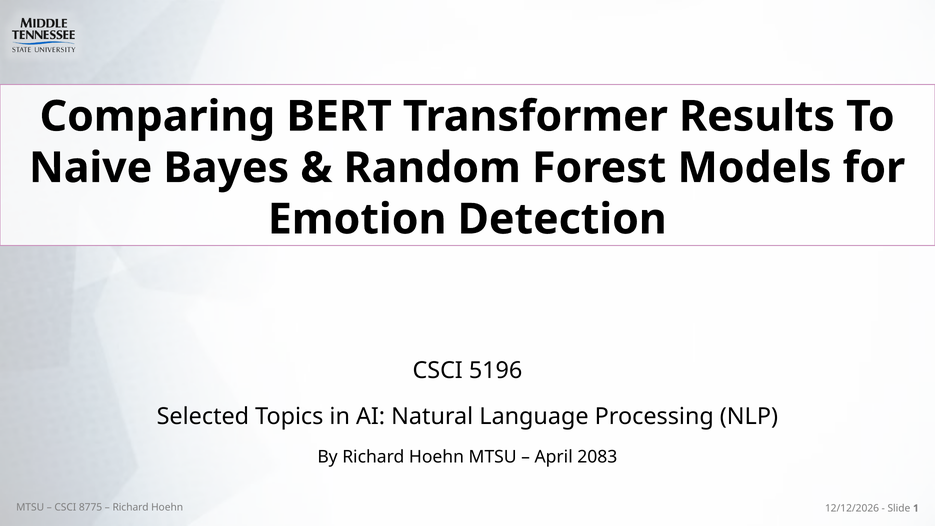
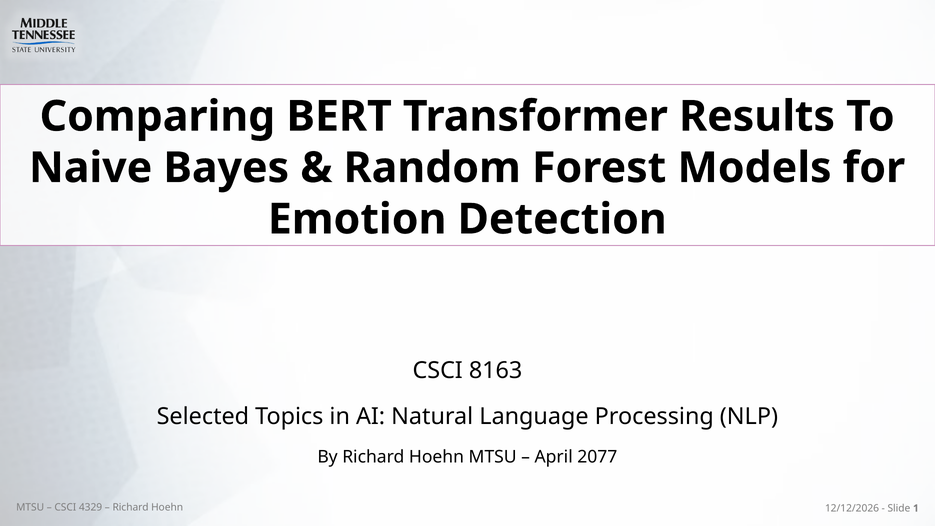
5196: 5196 -> 8163 (496, 370)
2083: 2083 -> 2077 (597, 457)
8775: 8775 -> 4329 (91, 507)
